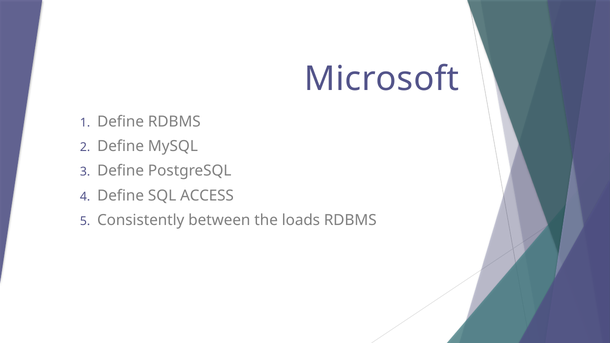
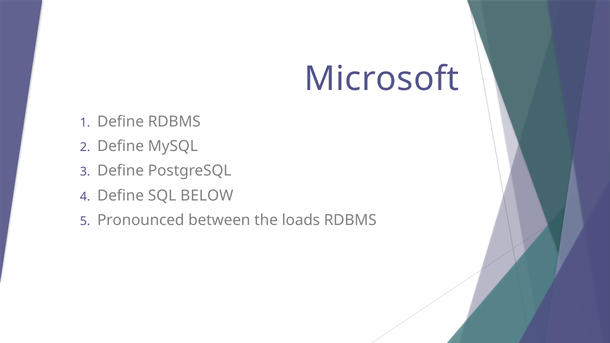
ACCESS: ACCESS -> BELOW (207, 196)
Consistently: Consistently -> Pronounced (141, 220)
